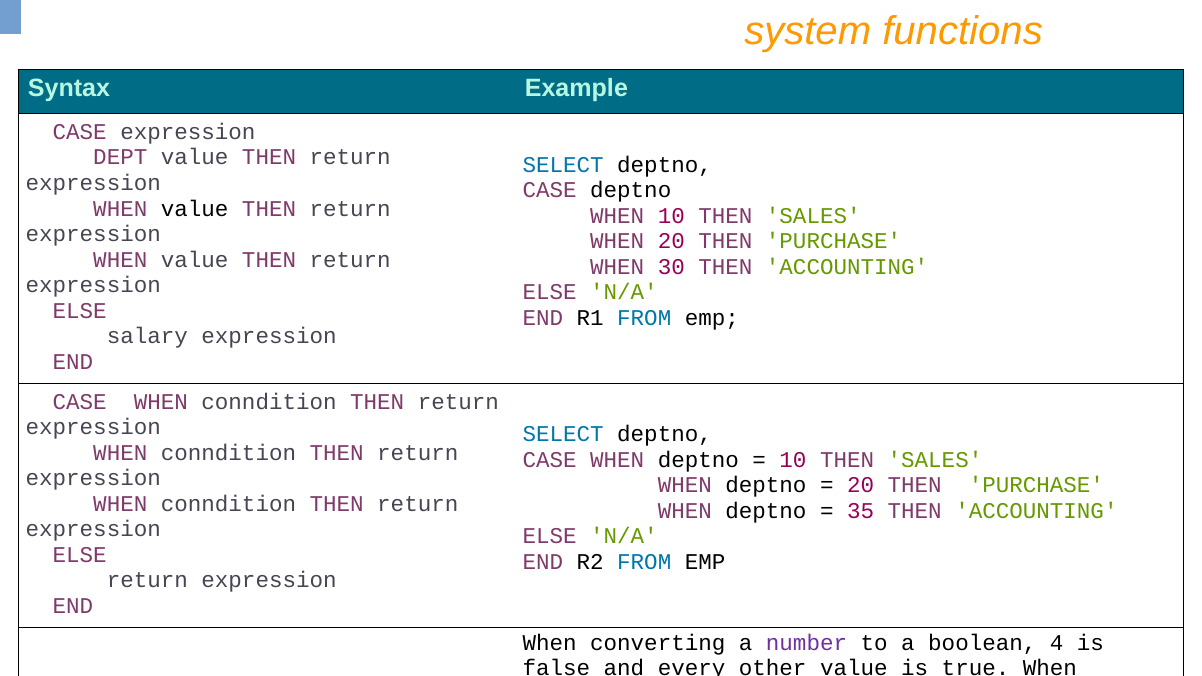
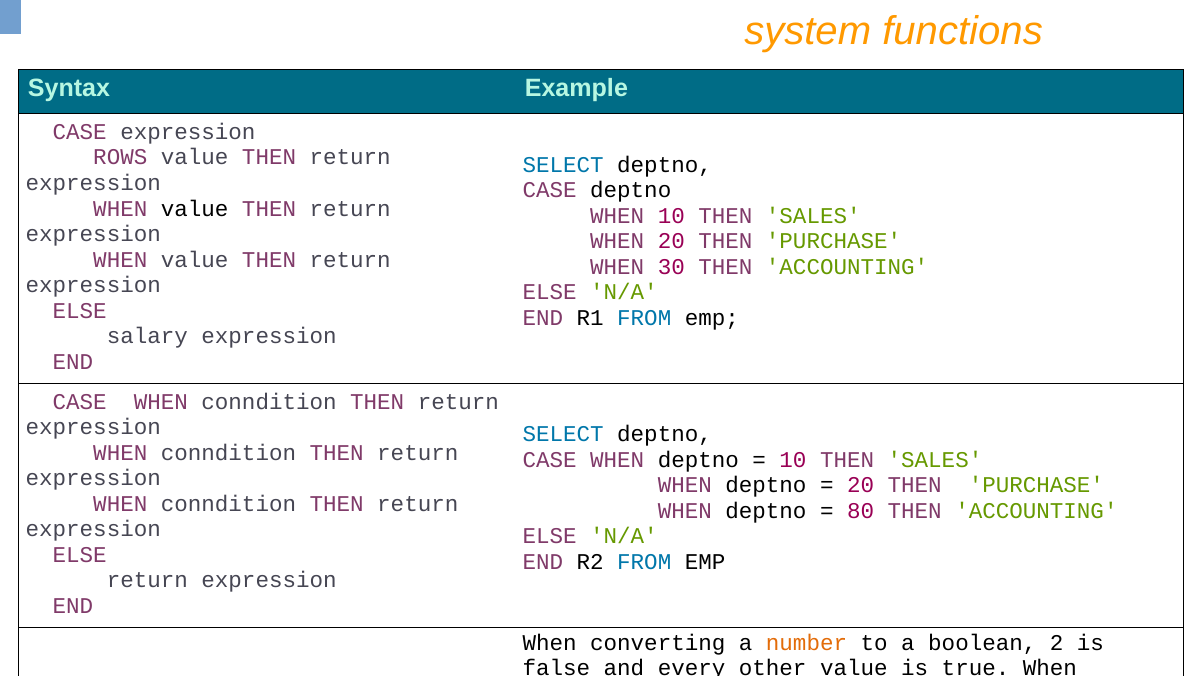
DEPT: DEPT -> ROWS (120, 158)
35: 35 -> 80 (861, 511)
number colour: purple -> orange (807, 643)
4: 4 -> 2 (1057, 643)
